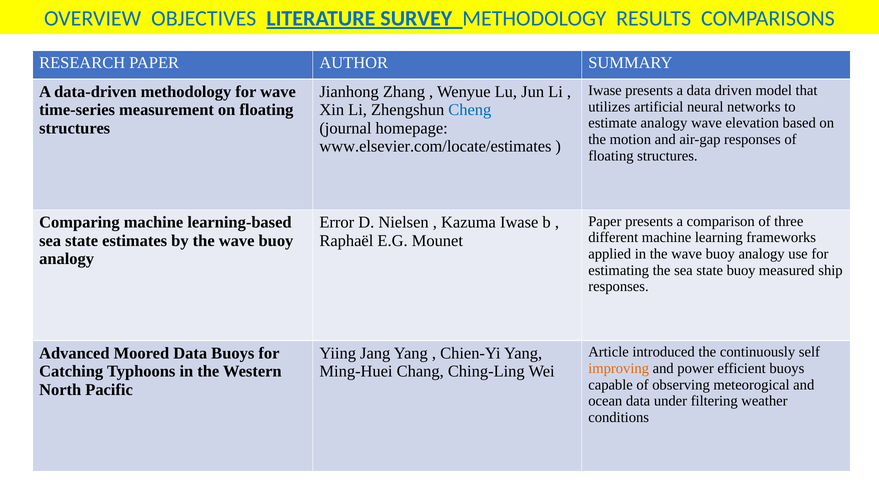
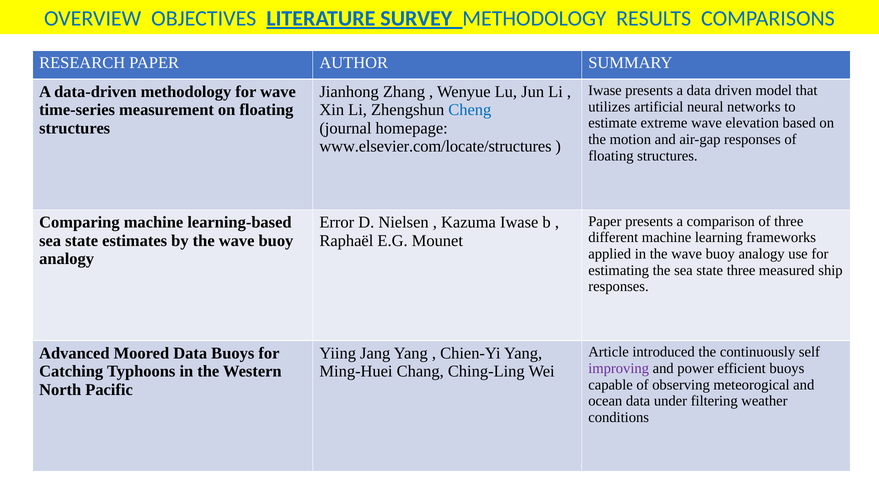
estimate analogy: analogy -> extreme (664, 123)
www.elsevier.com/locate/estimates: www.elsevier.com/locate/estimates -> www.elsevier.com/locate/structures (435, 146)
state buoy: buoy -> three (741, 270)
improving colour: orange -> purple (619, 368)
